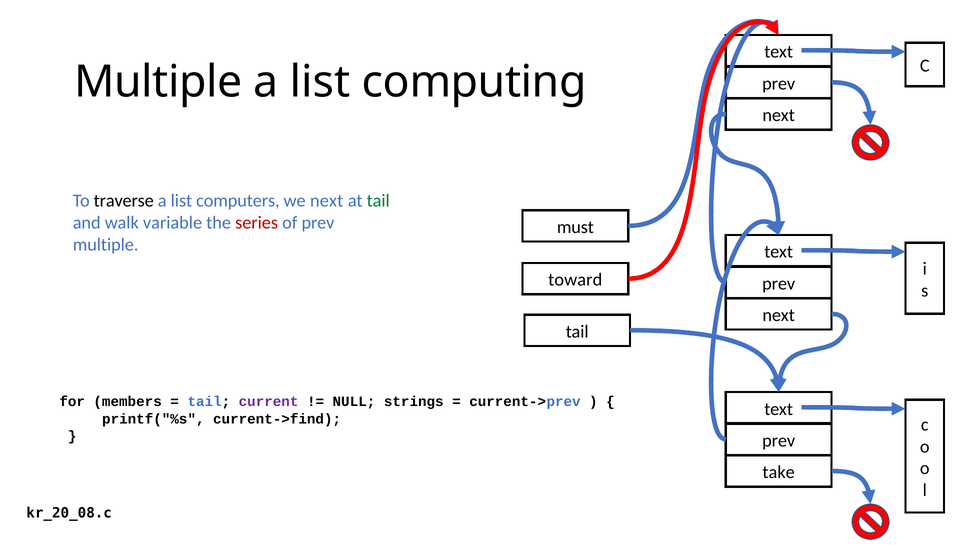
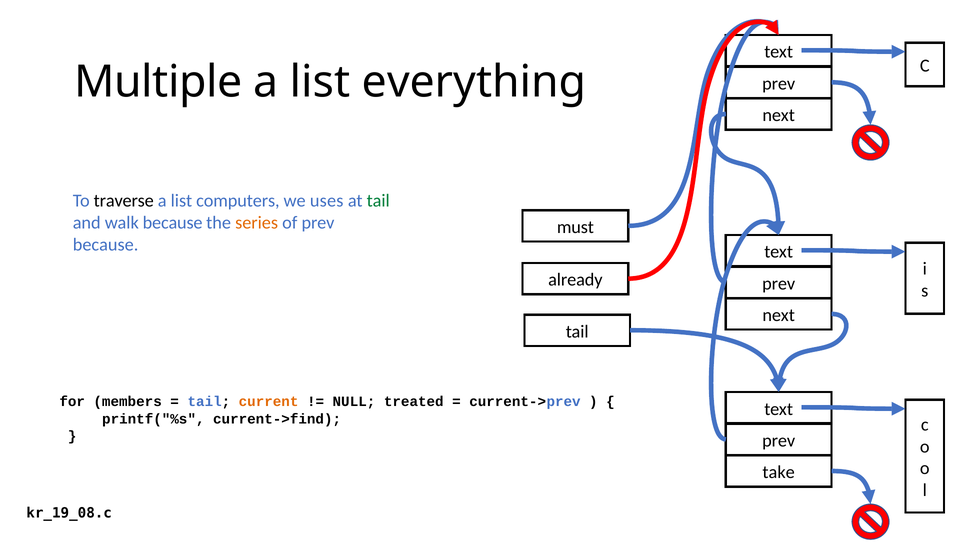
computing: computing -> everything (474, 82)
we next: next -> uses (327, 201)
walk variable: variable -> because (173, 223)
series colour: red -> orange (257, 223)
multiple: multiple -> because (106, 244)
toward: toward -> already (575, 280)
current colour: purple -> orange (269, 402)
strings: strings -> treated (414, 402)
kr_20_08.c: kr_20_08.c -> kr_19_08.c (69, 513)
